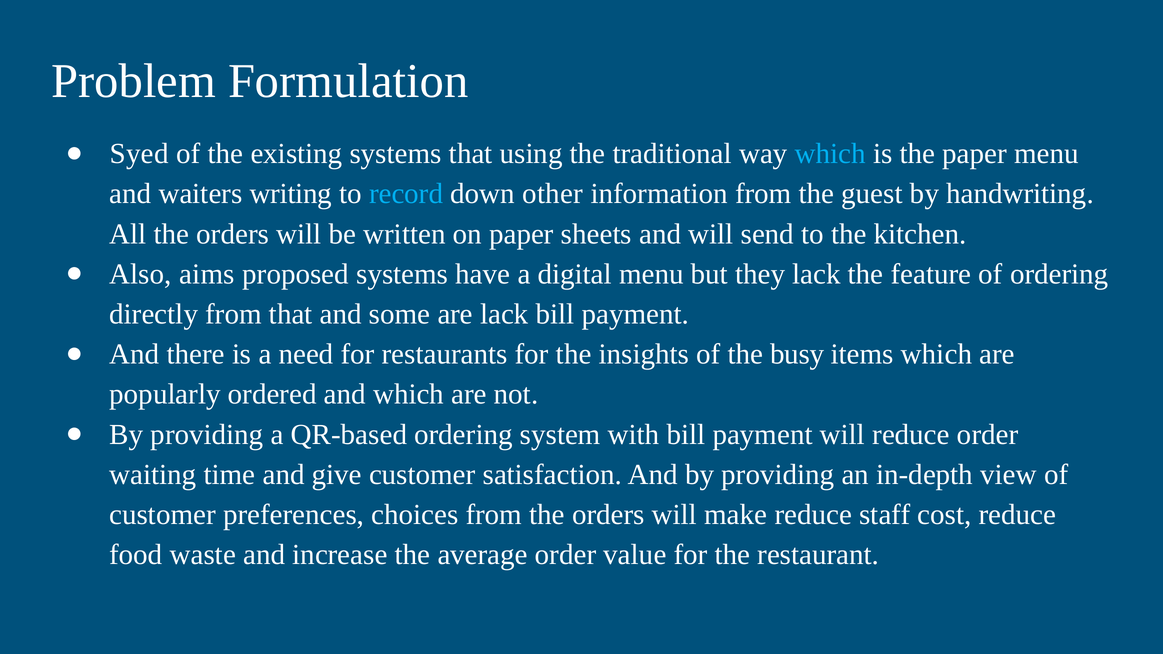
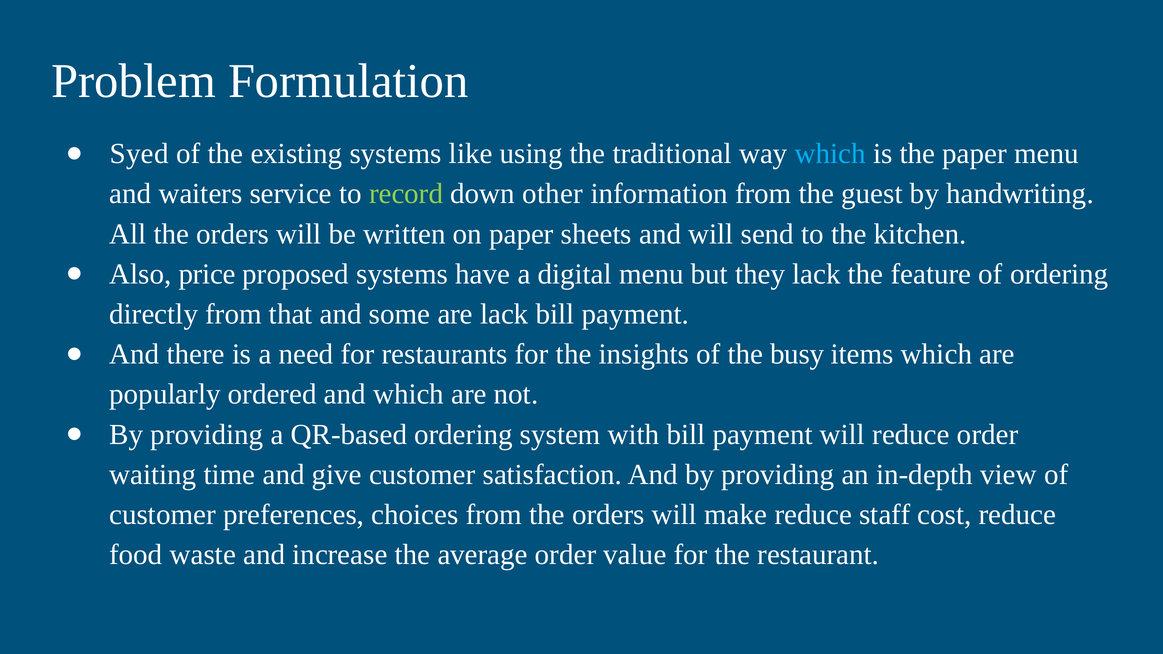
systems that: that -> like (471, 154)
writing: writing -> service (291, 194)
record colour: light blue -> light green (406, 194)
aims: aims -> price (207, 274)
